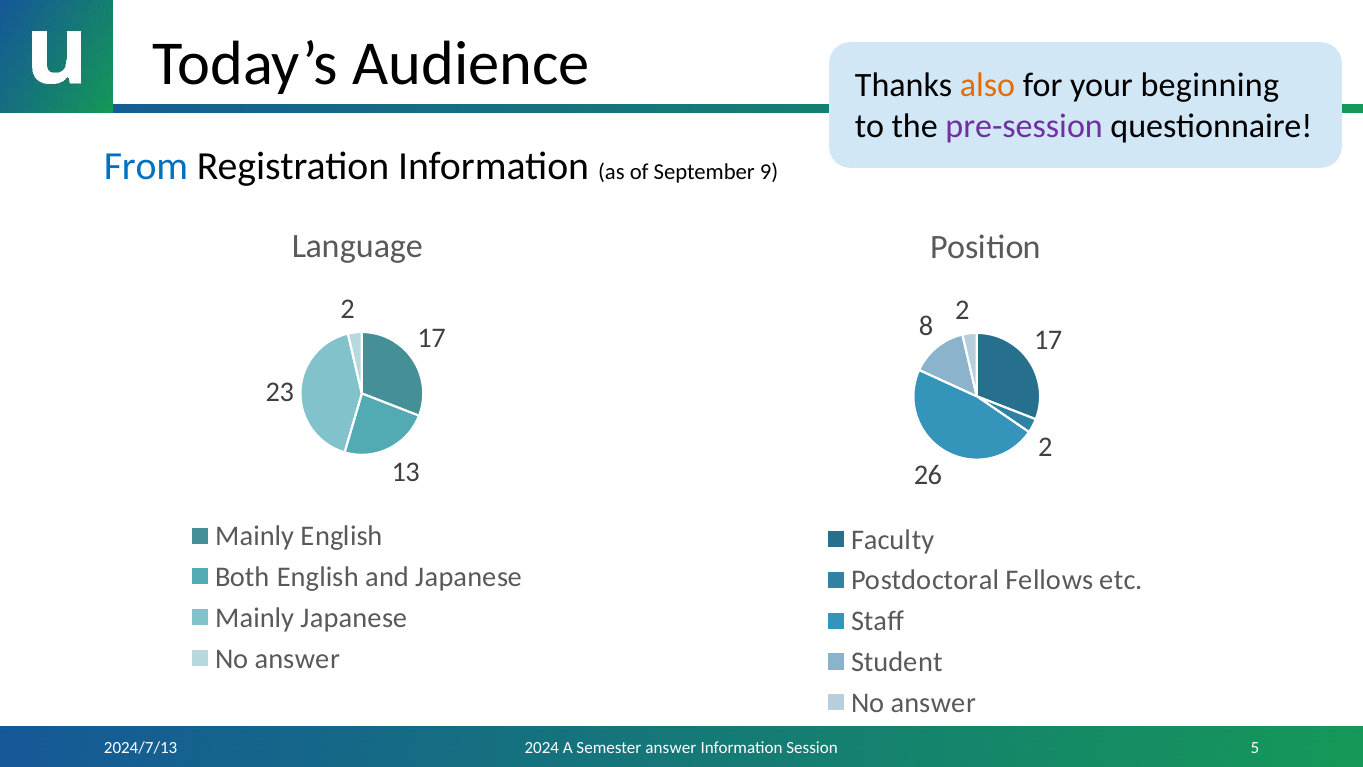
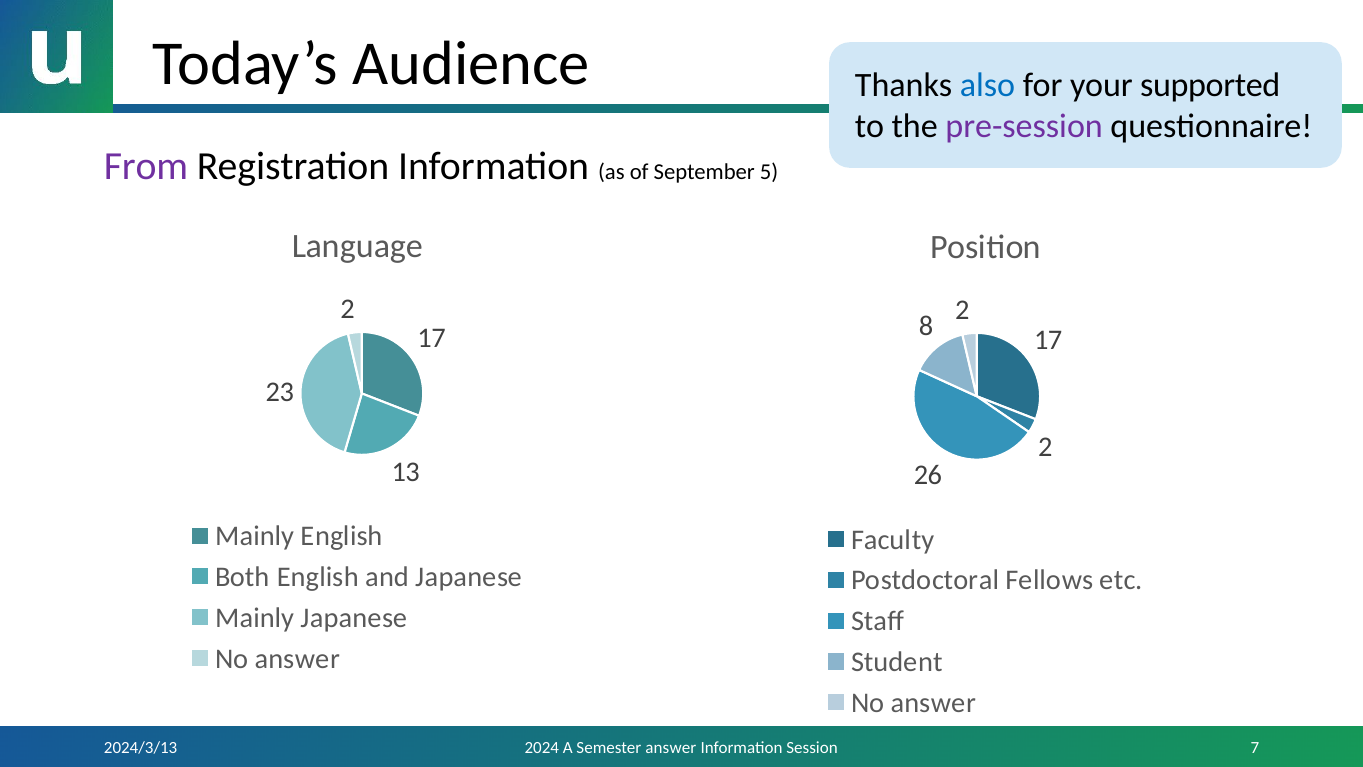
also colour: orange -> blue (987, 85)
beginning: beginning -> supported (1210, 85)
From colour: blue -> purple (146, 166)
9: 9 -> 5 (769, 172)
2024/7/13: 2024/7/13 -> 2024/3/13 (141, 748)
5: 5 -> 7 (1255, 748)
